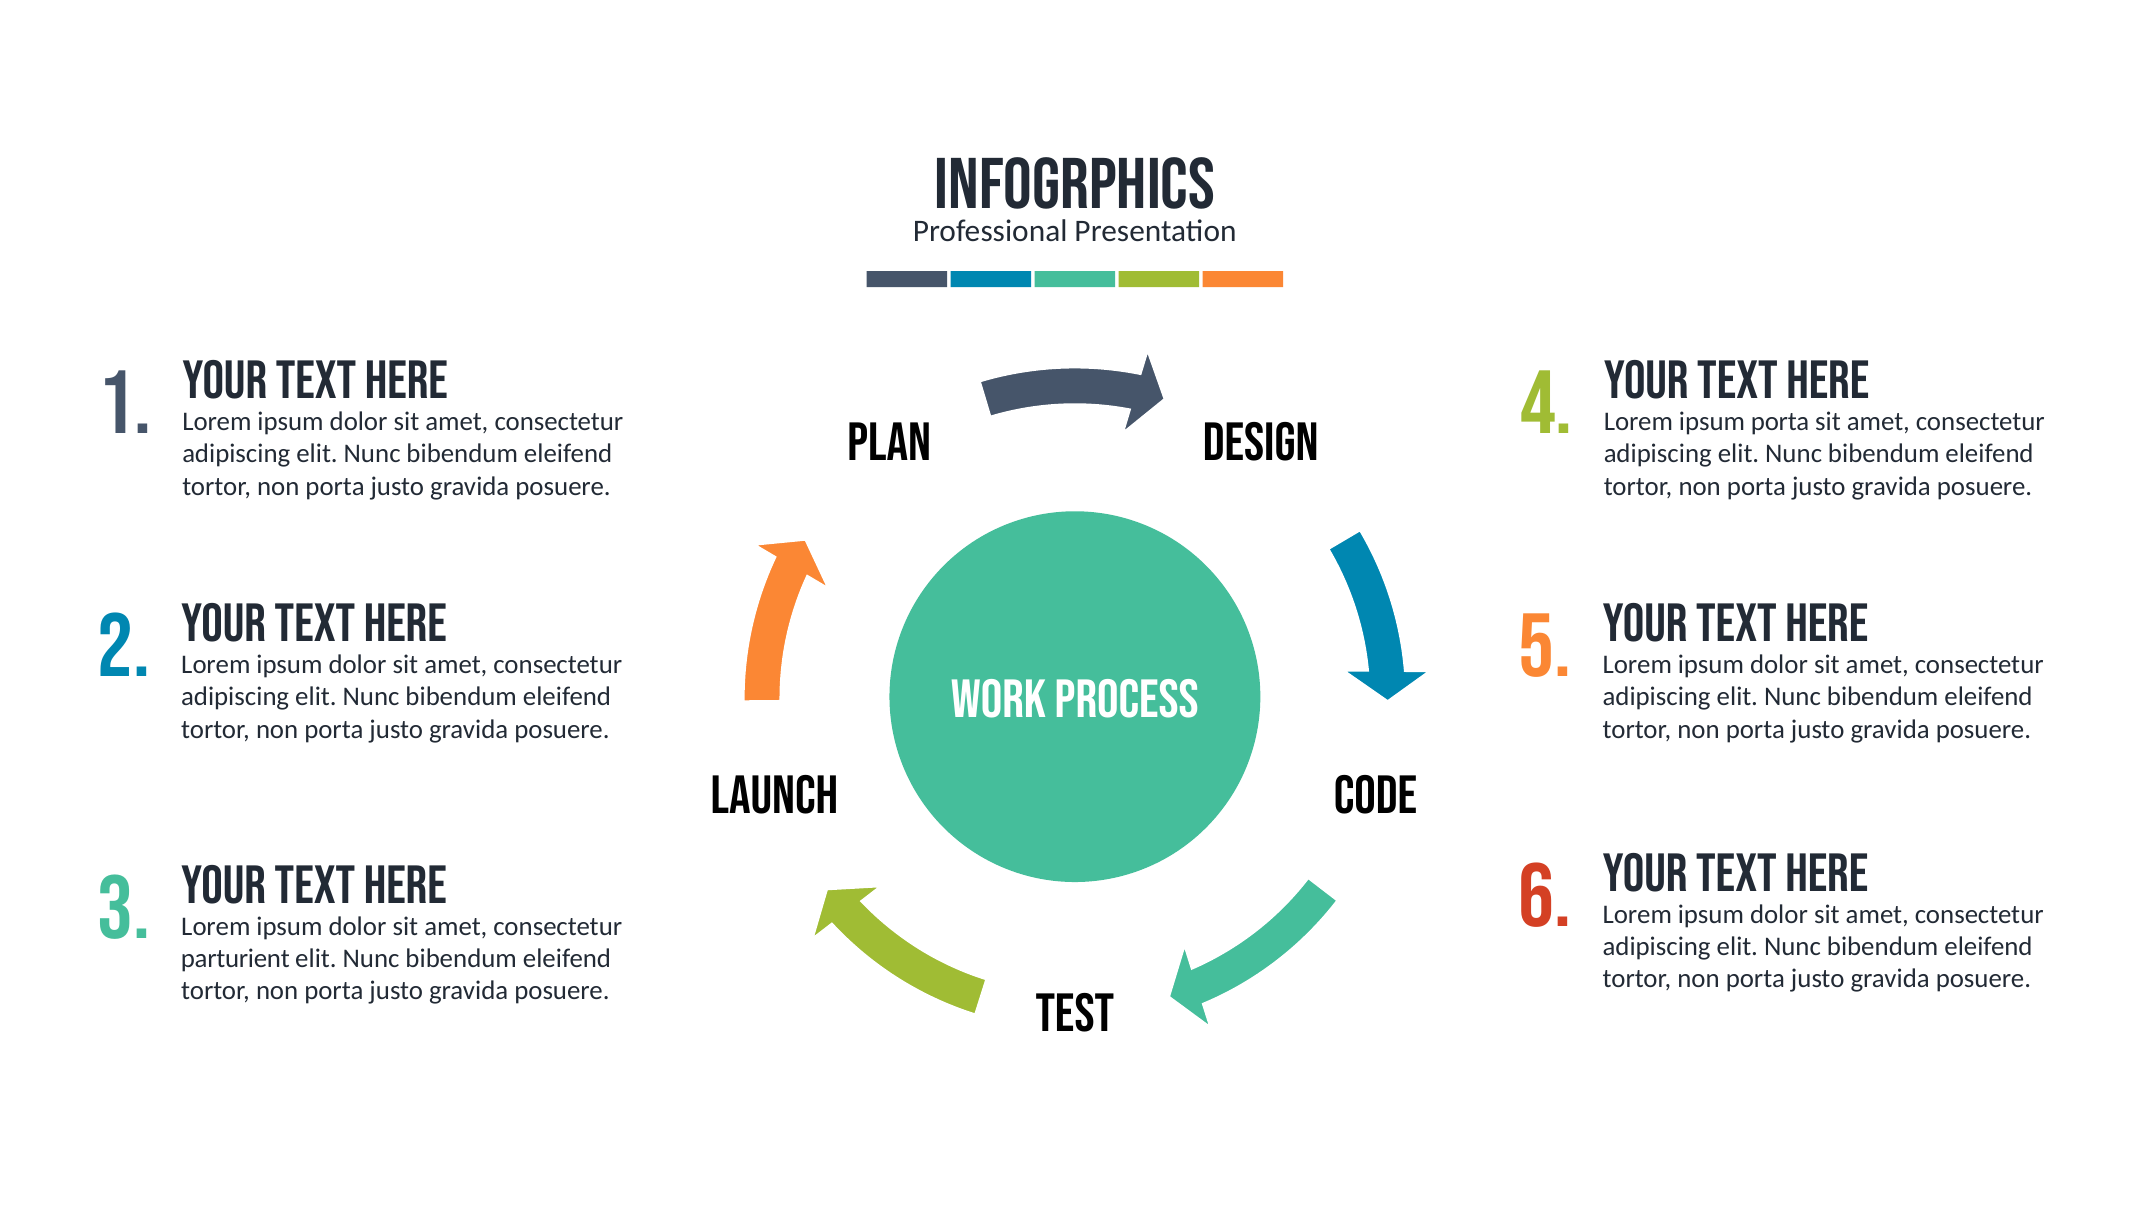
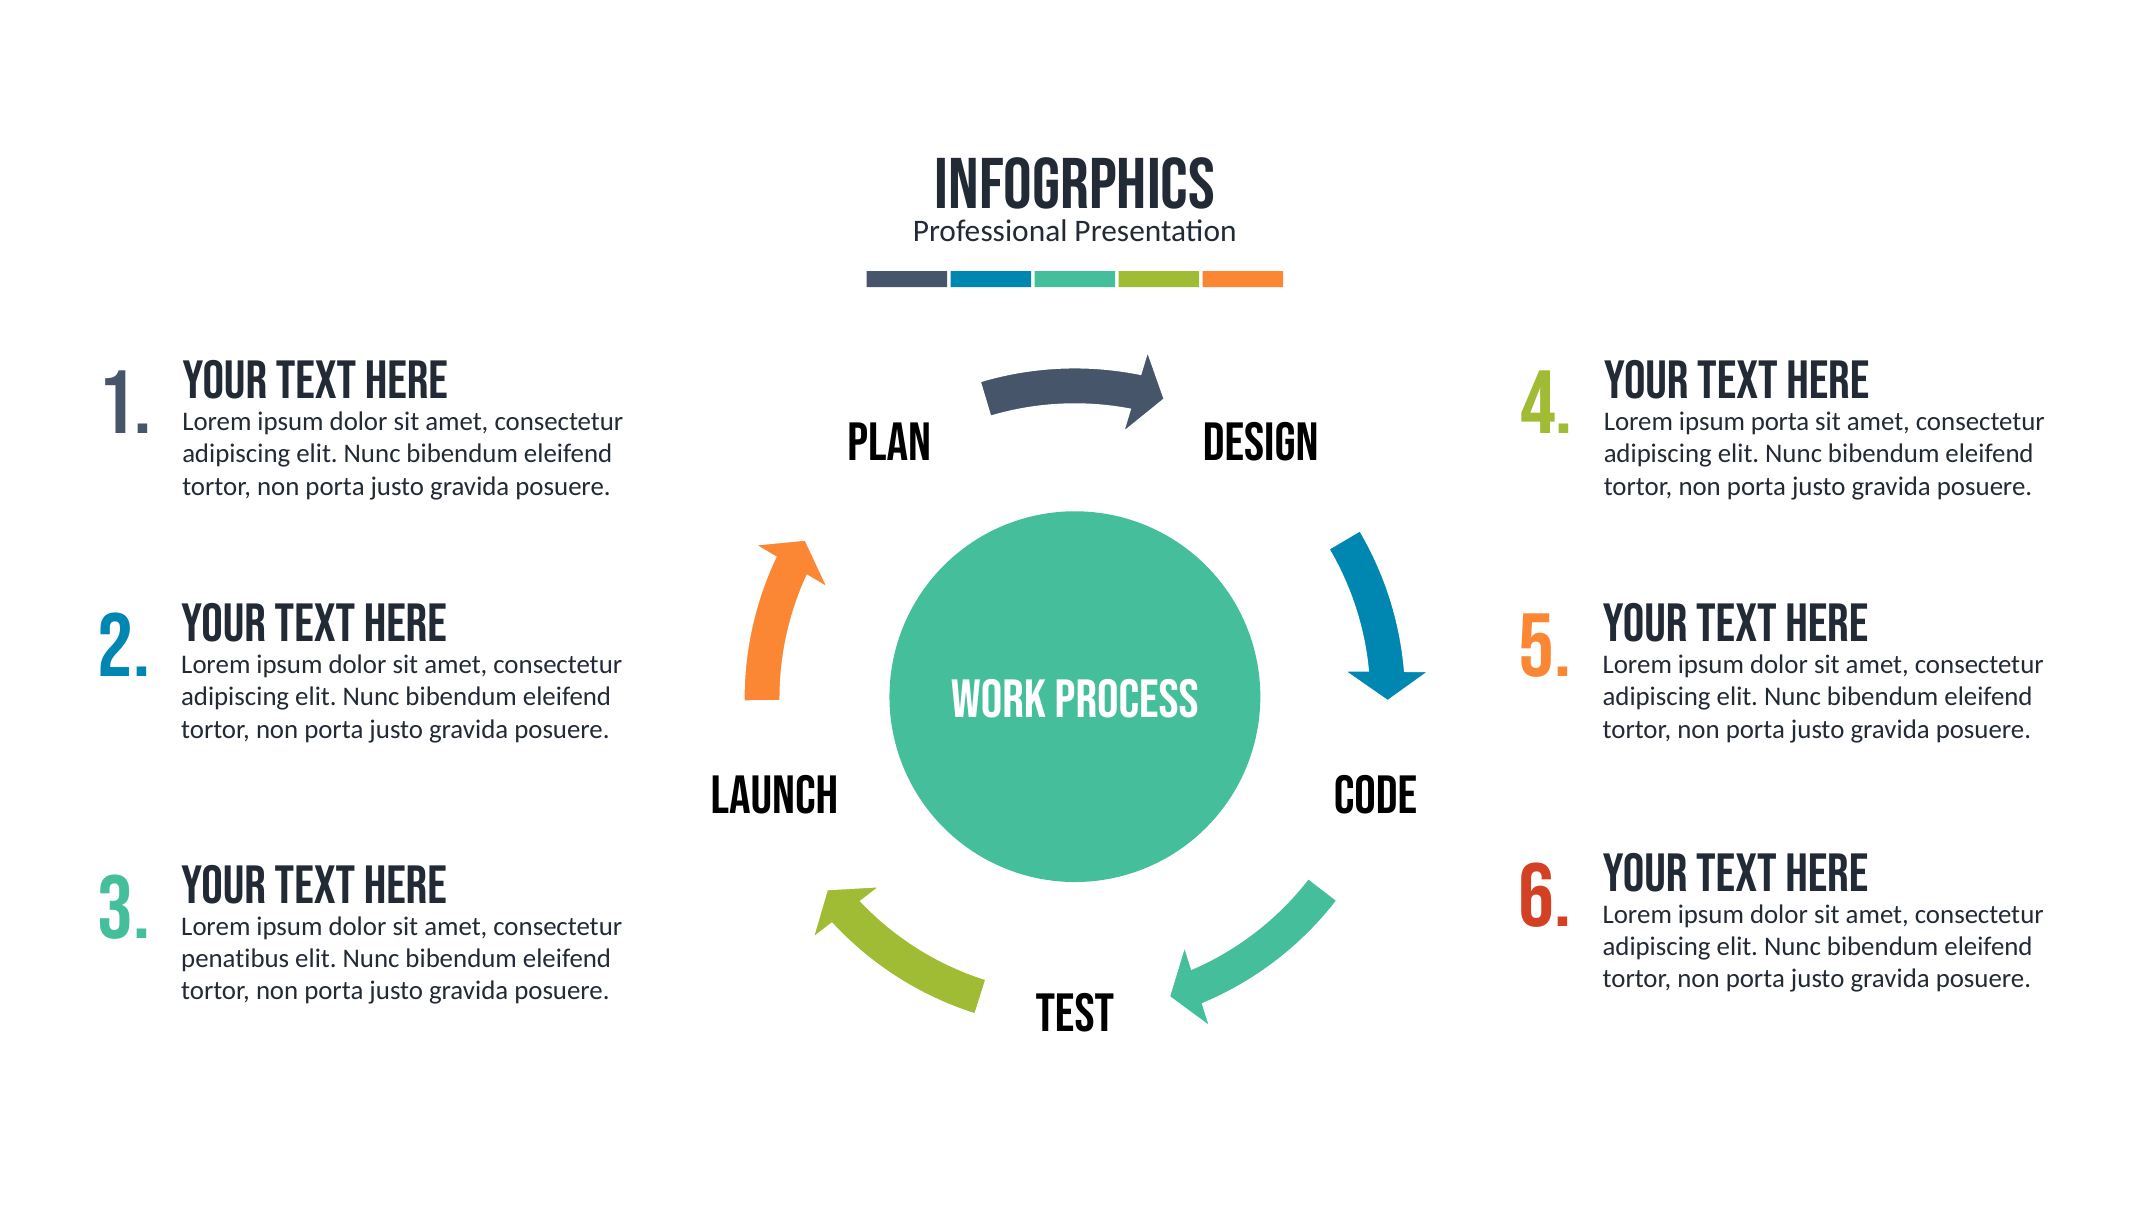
parturient: parturient -> penatibus (235, 959)
